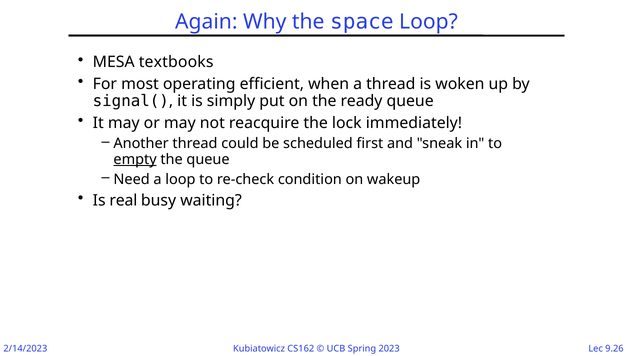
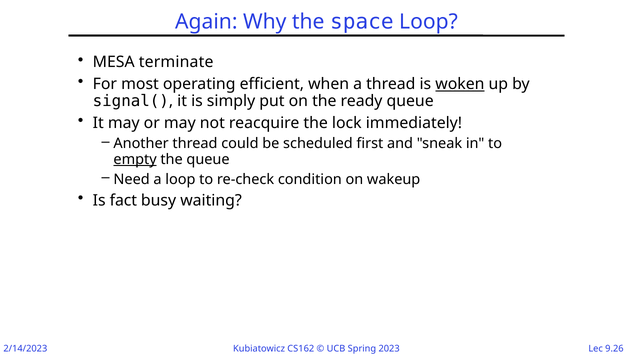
textbooks: textbooks -> terminate (176, 62)
woken underline: none -> present (460, 84)
real: real -> fact (123, 200)
